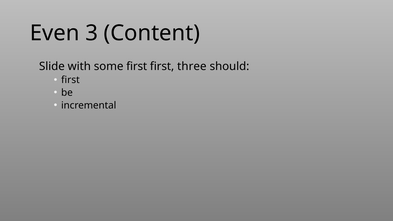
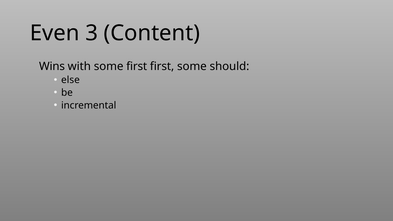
Slide: Slide -> Wins (52, 66)
first three: three -> some (192, 66)
first: first -> else (70, 80)
